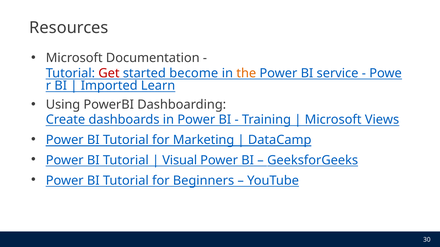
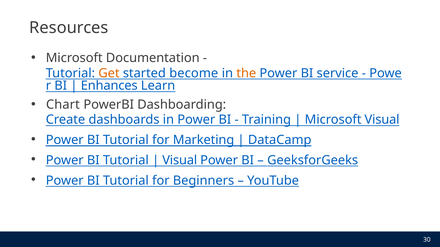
Get colour: red -> orange (109, 73)
Imported: Imported -> Enhances (109, 86)
Using: Using -> Chart (63, 105)
Microsoft Views: Views -> Visual (382, 120)
